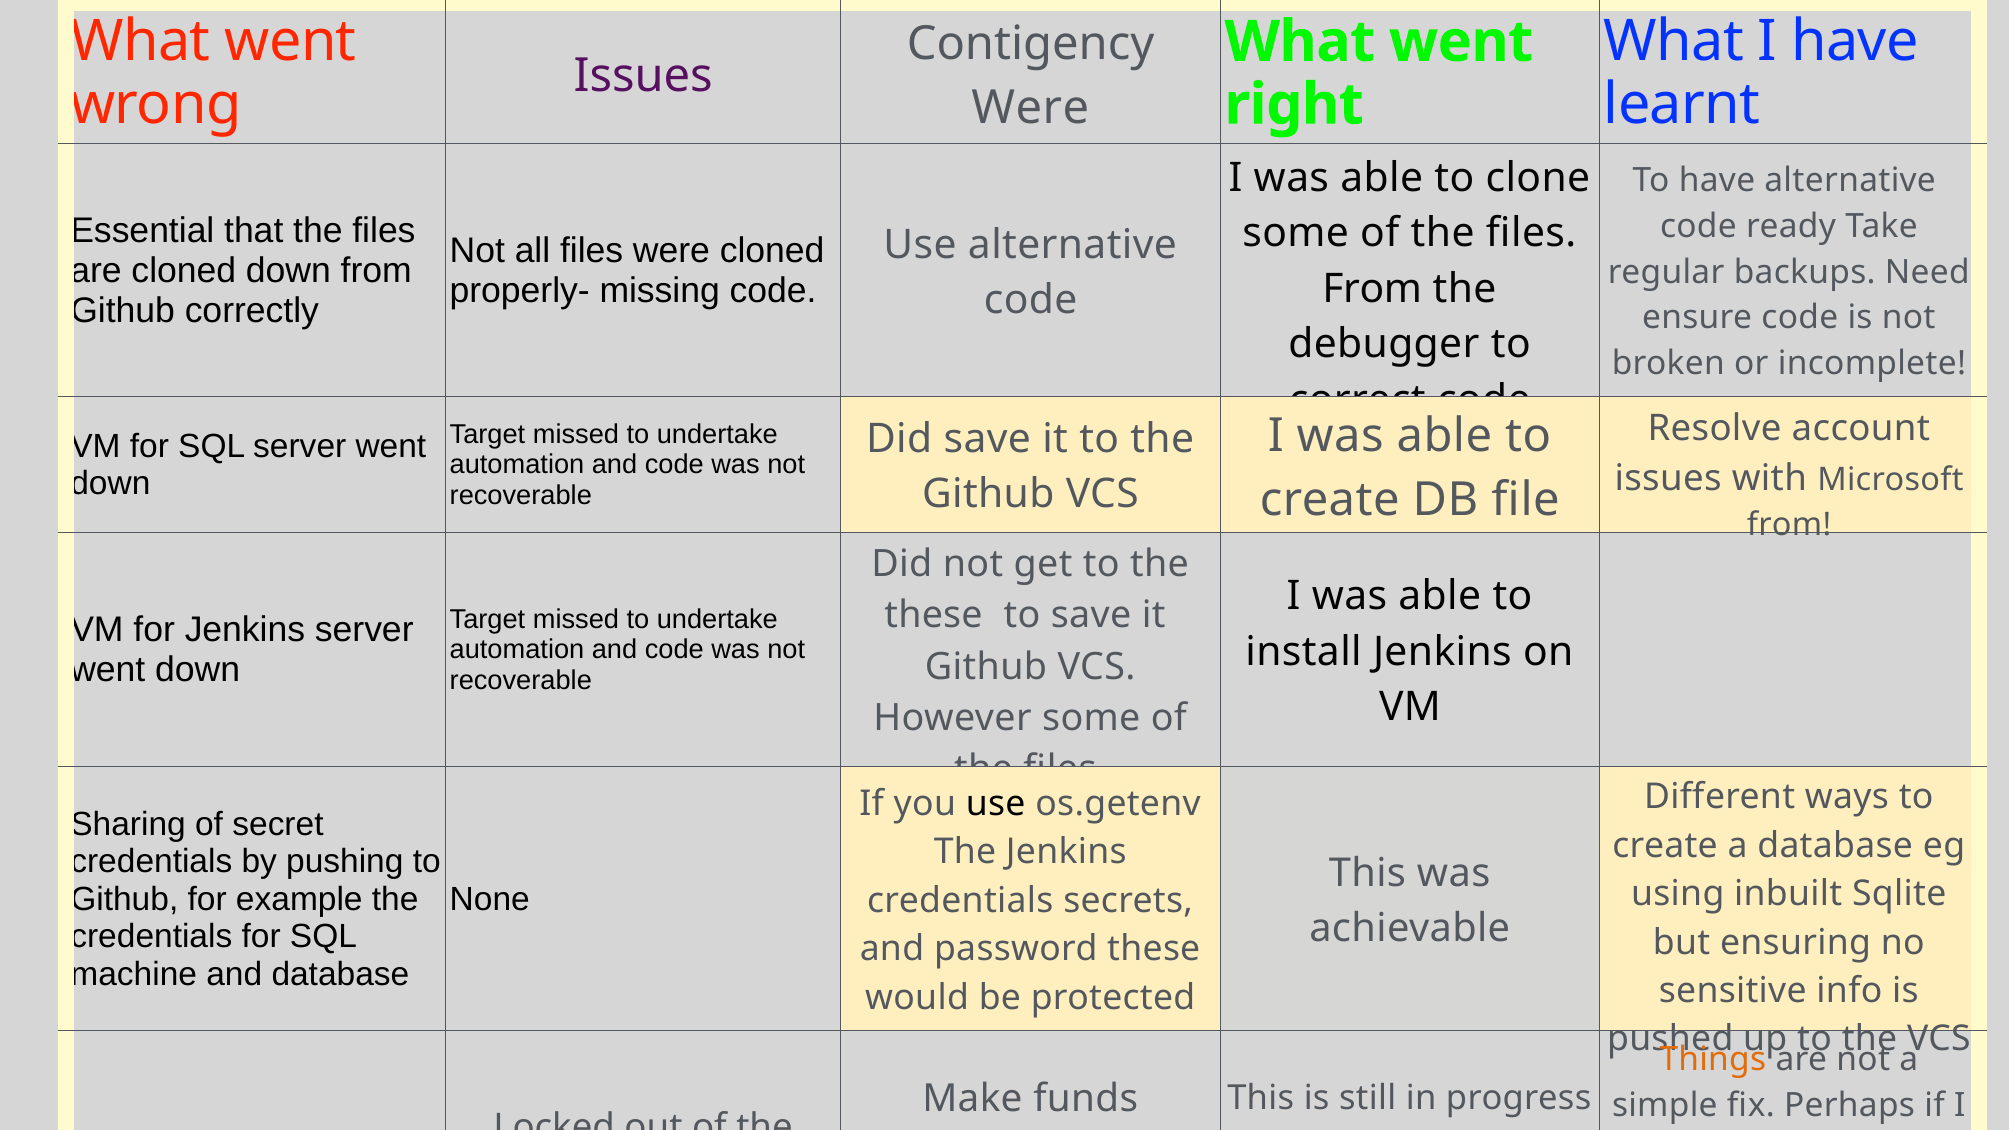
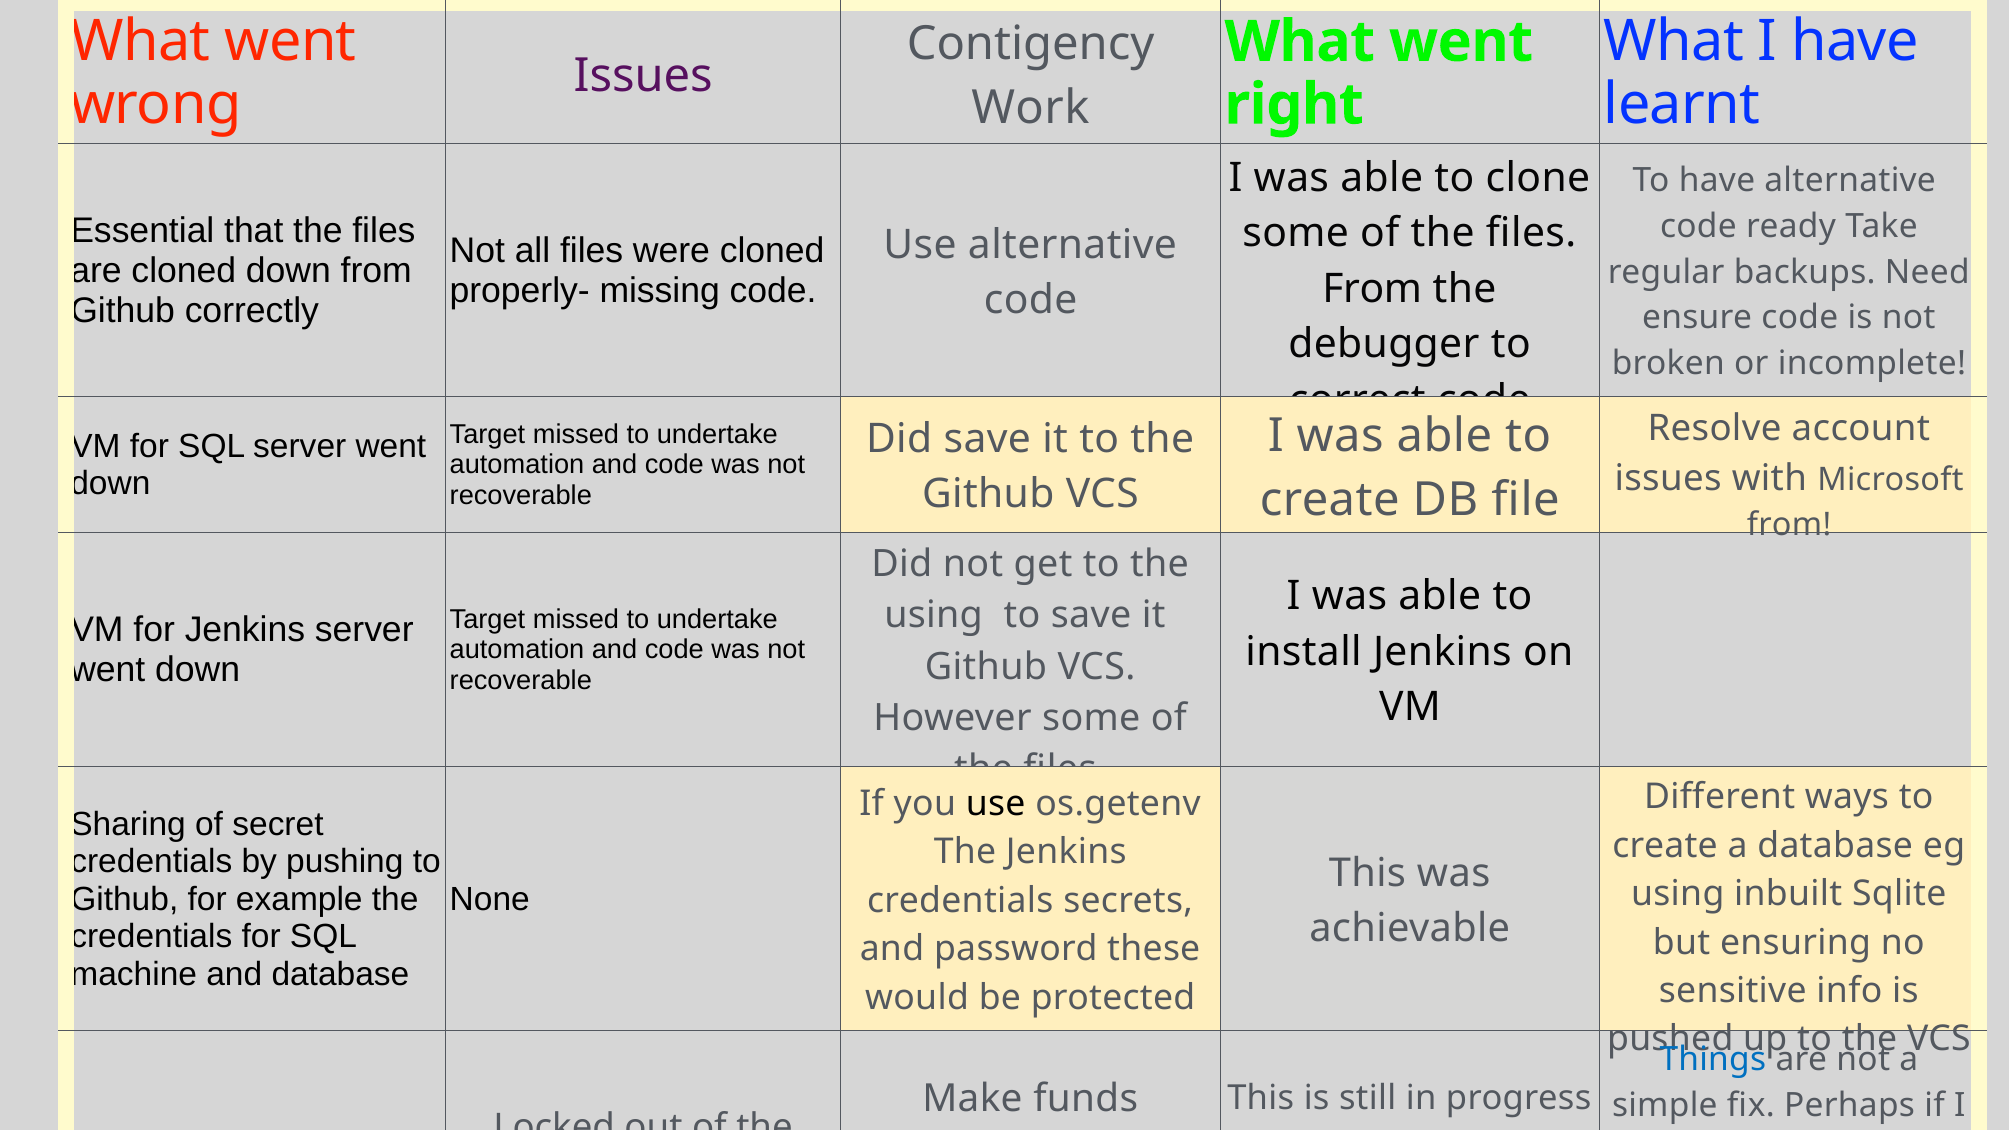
Were: Were -> Work (1030, 108)
these: these -> using (934, 615)
Things colour: orange -> blue (1713, 1060)
